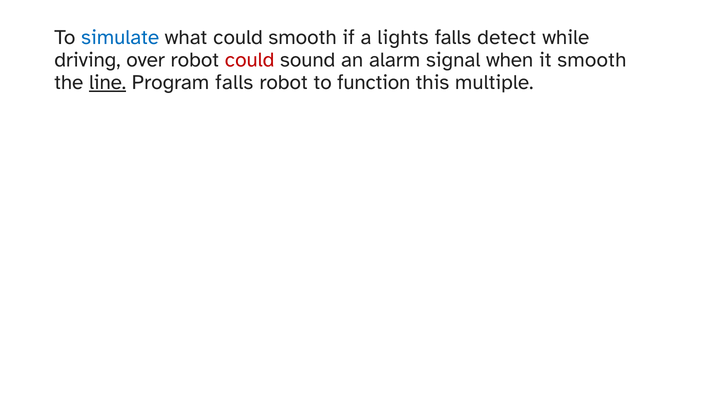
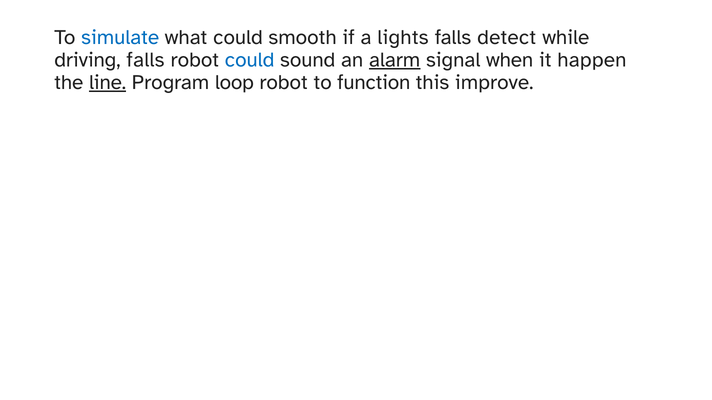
driving over: over -> falls (145, 60)
could colour: red -> blue (250, 60)
alarm underline: none -> present (395, 60)
it smooth: smooth -> happen (592, 60)
Program falls: falls -> loop (234, 82)
multiple: multiple -> improve (494, 82)
